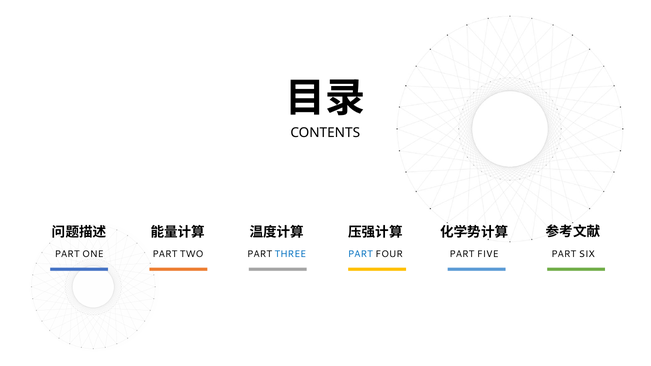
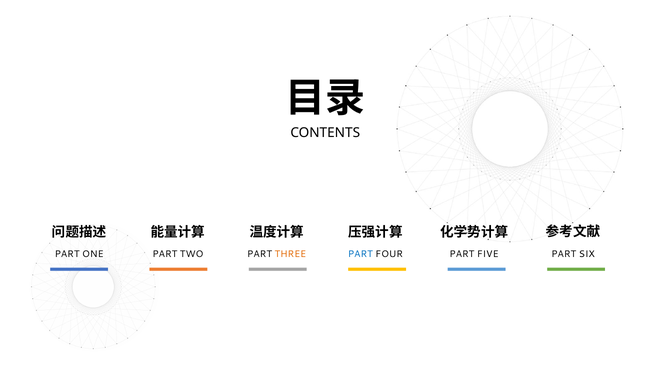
THREE colour: blue -> orange (290, 254)
